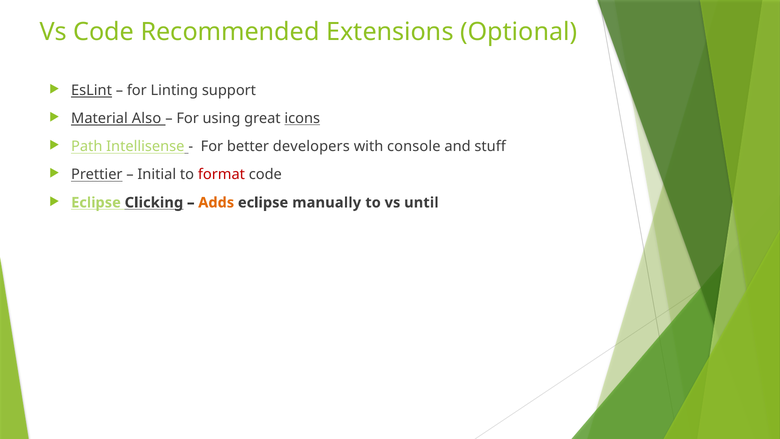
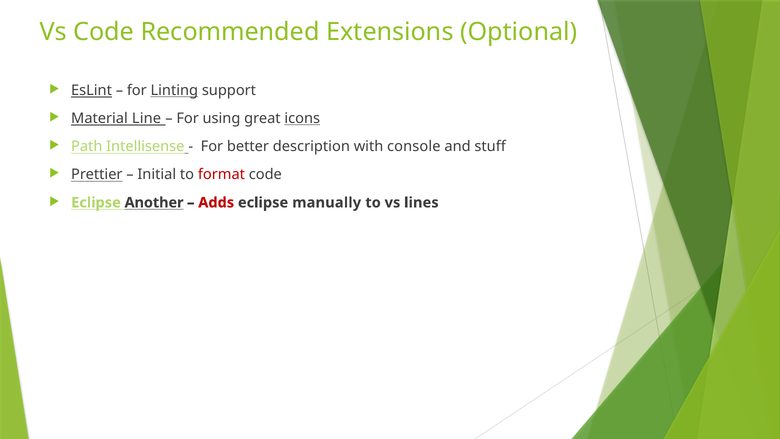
Linting underline: none -> present (174, 90)
Also: Also -> Line (147, 118)
developers: developers -> description (311, 146)
Clicking: Clicking -> Another (154, 203)
Adds colour: orange -> red (216, 203)
until: until -> lines (421, 203)
